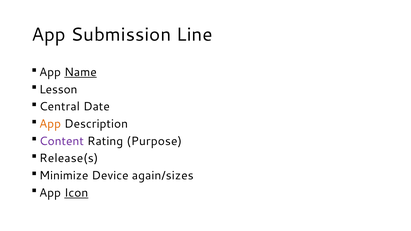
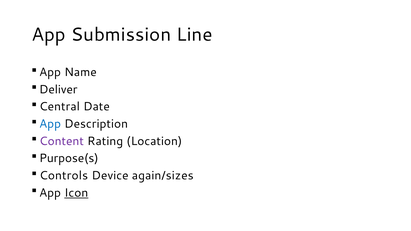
Name underline: present -> none (80, 72)
Lesson: Lesson -> Deliver (58, 90)
App colour: orange -> blue (50, 124)
Purpose: Purpose -> Location (154, 141)
Release(s: Release(s -> Purpose(s (69, 158)
Minimize: Minimize -> Controls (64, 176)
